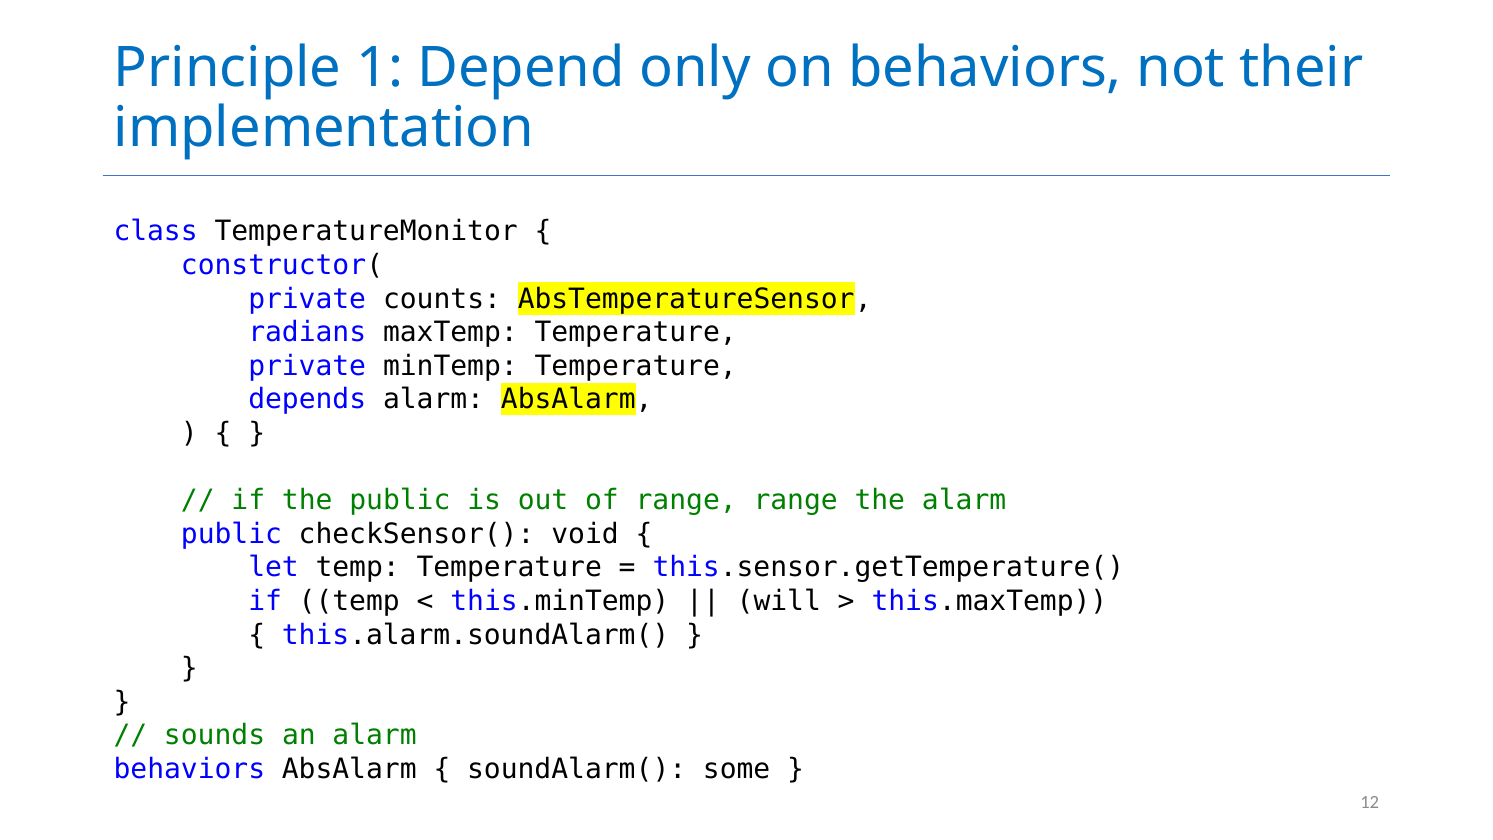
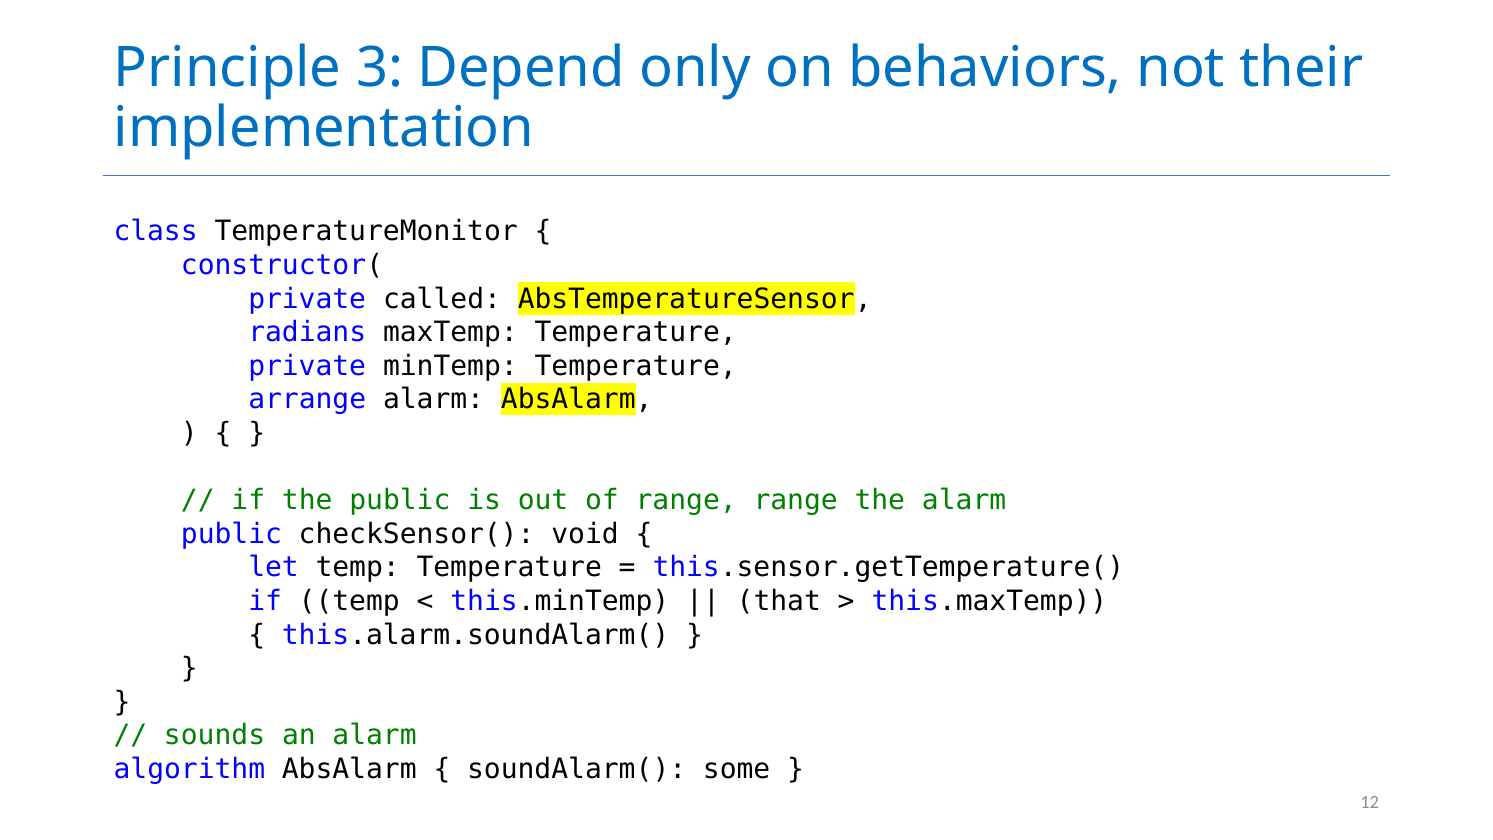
1: 1 -> 3 (380, 68)
counts: counts -> called (442, 299)
depends: depends -> arrange (307, 400)
will: will -> that (779, 601)
behaviors: behaviors -> algorithm (189, 769)
